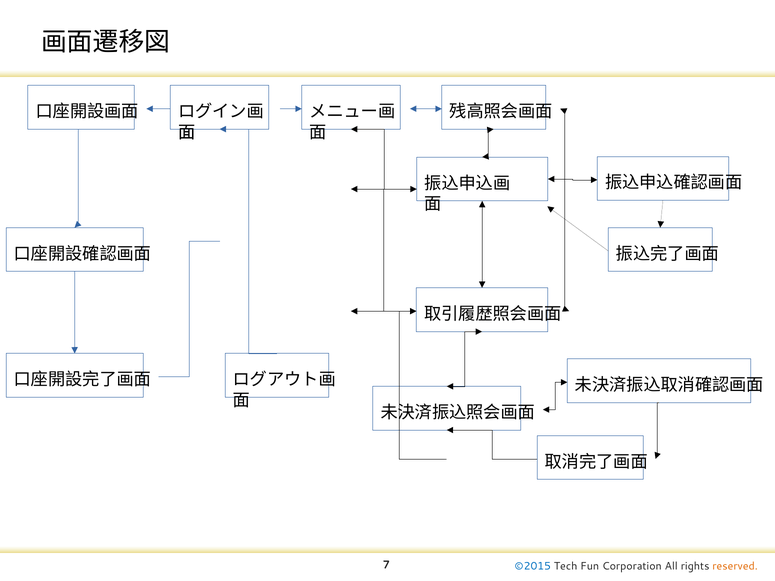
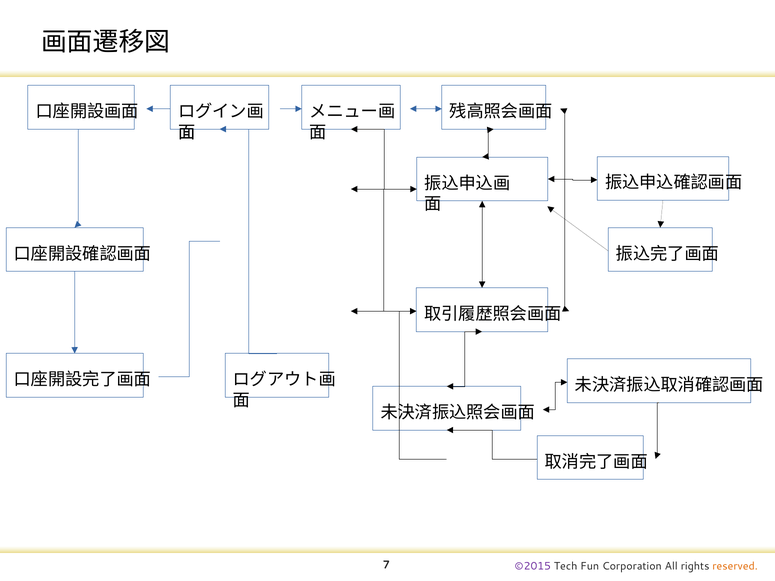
©2015 colour: blue -> purple (533, 566)
